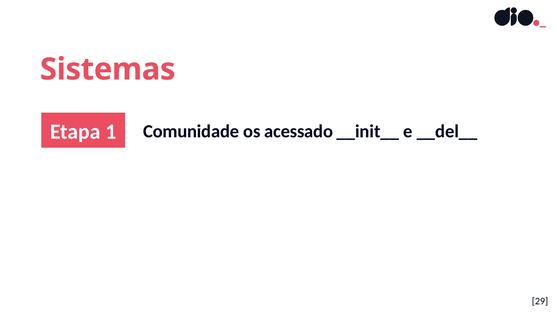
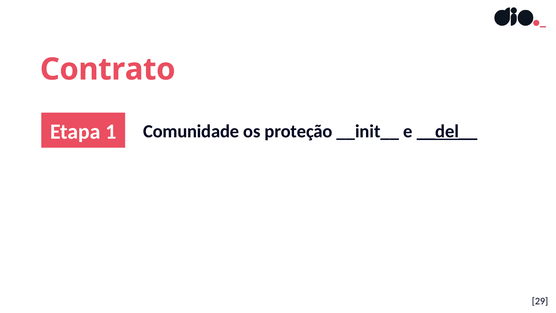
Sistemas: Sistemas -> Contrato (108, 69)
acessado: acessado -> proteção (299, 131)
__del__ underline: none -> present (447, 131)
